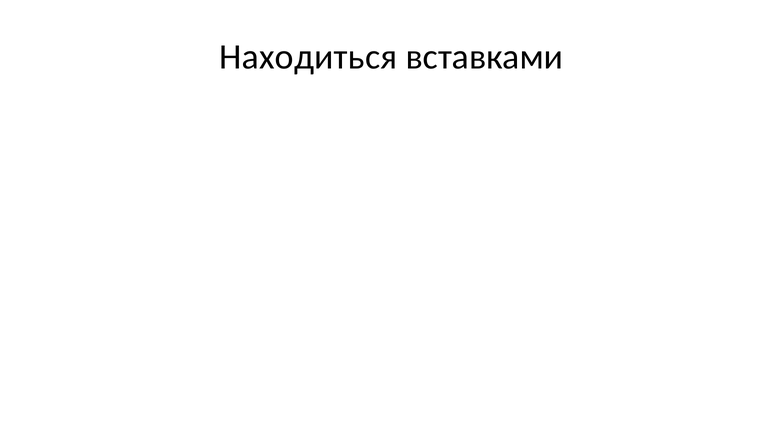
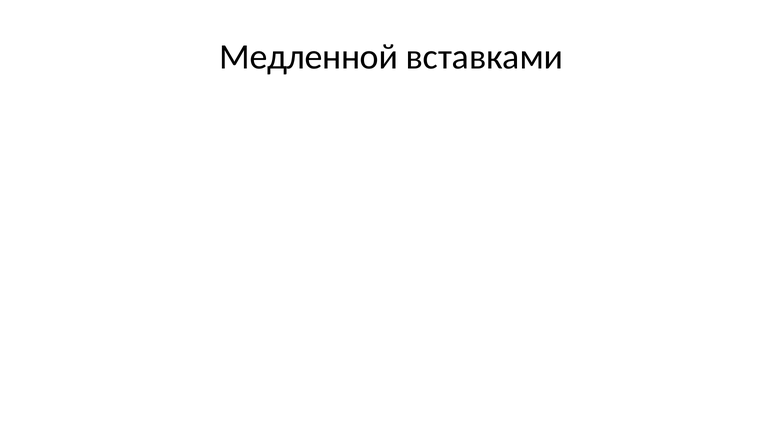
Находиться: Находиться -> Медленной (309, 57)
